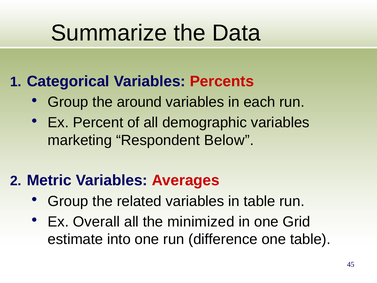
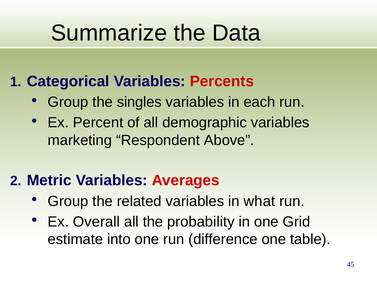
around: around -> singles (139, 102)
Below: Below -> Above (229, 140)
in table: table -> what (259, 201)
minimized: minimized -> probability (201, 222)
